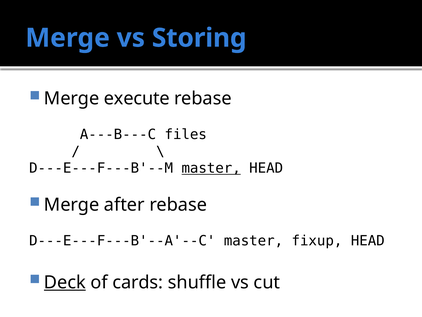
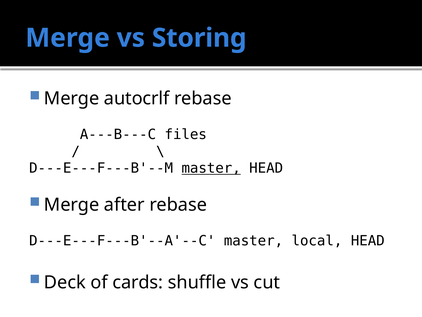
execute: execute -> autocrlf (137, 98)
fixup: fixup -> local (317, 240)
Deck underline: present -> none (65, 282)
